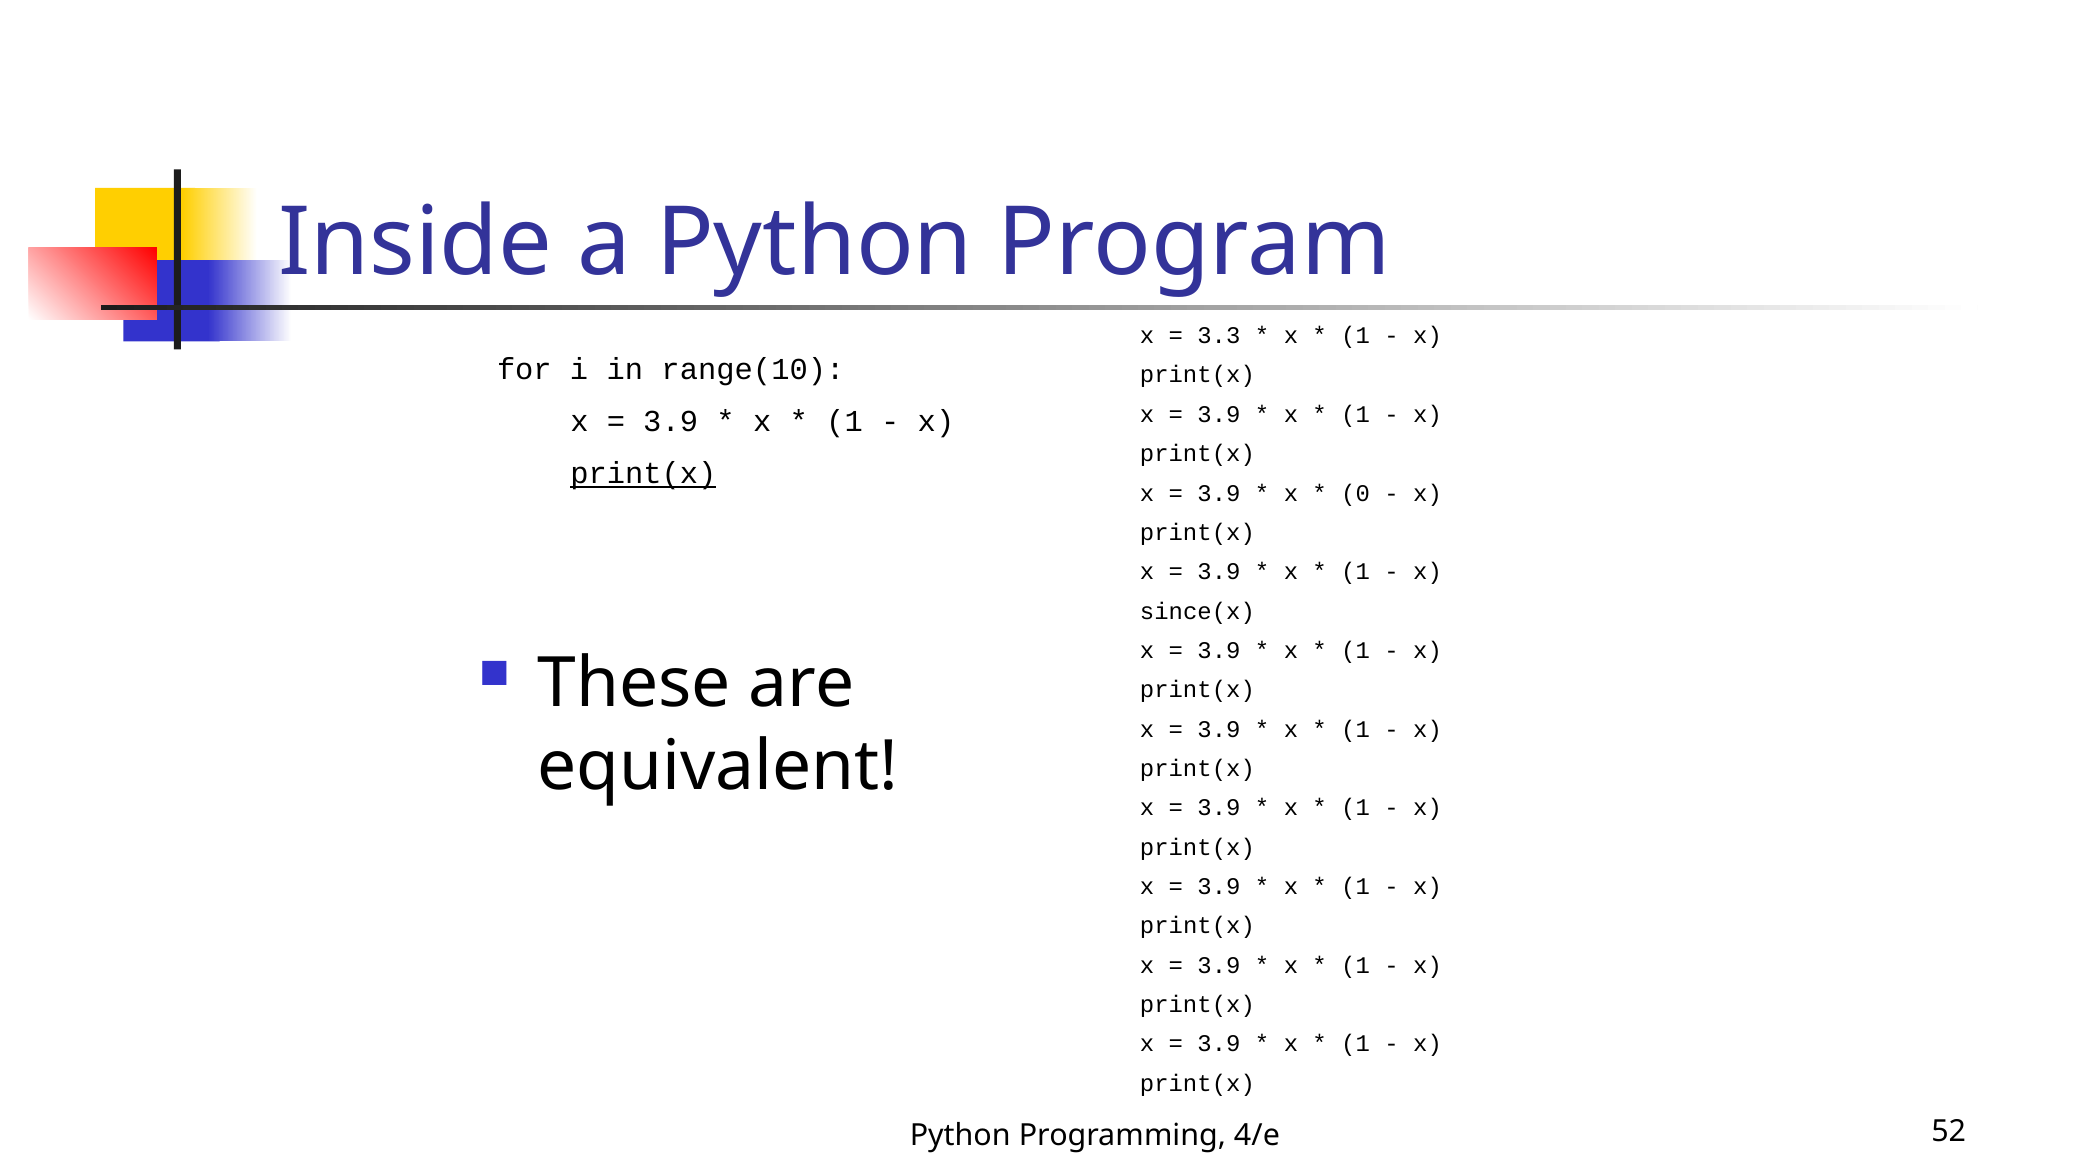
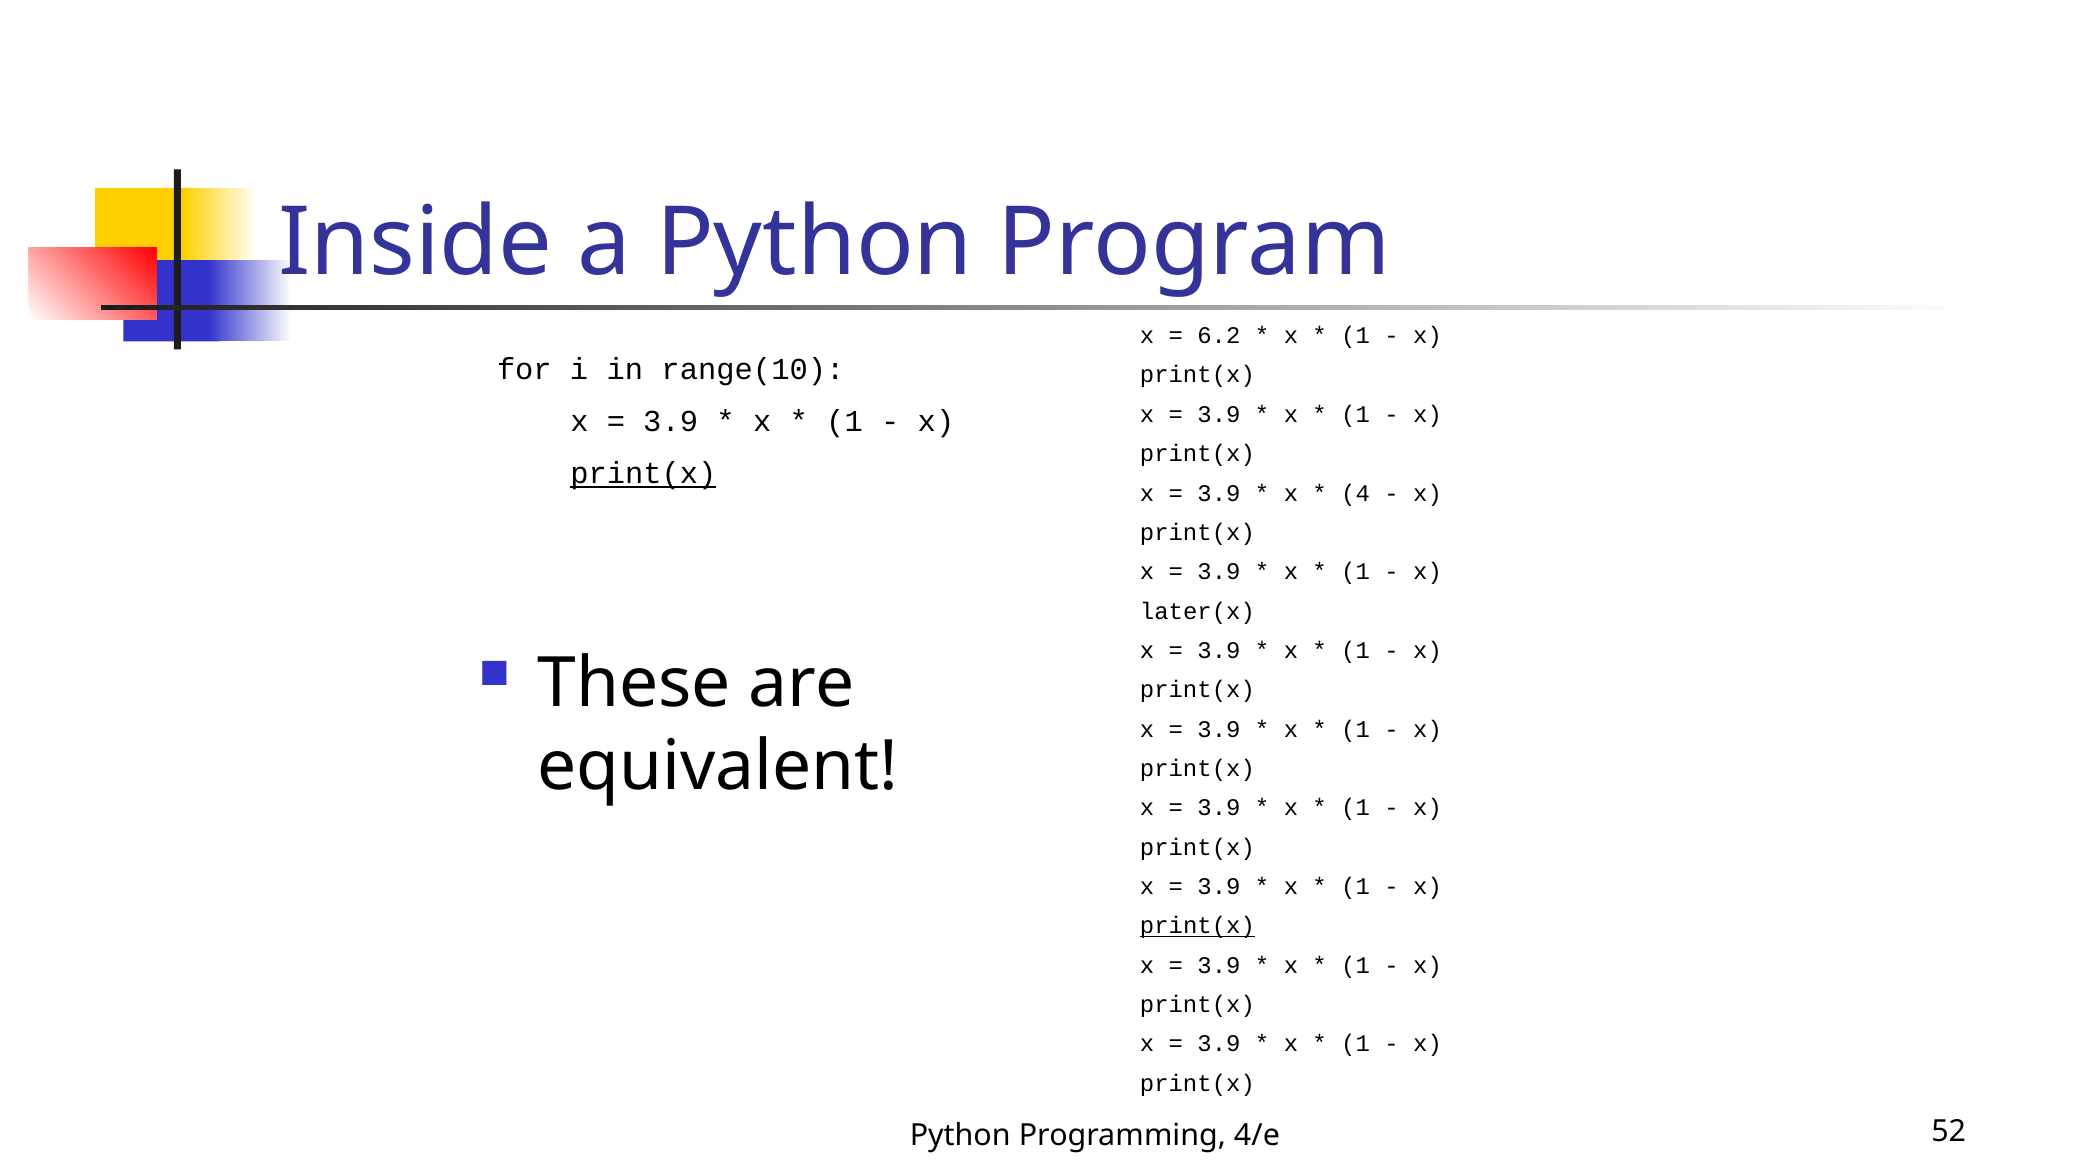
3.3: 3.3 -> 6.2 (1219, 336)
0: 0 -> 4 (1355, 493)
since(x: since(x -> later(x (1197, 611)
print(x underline: none -> present (1197, 926)
